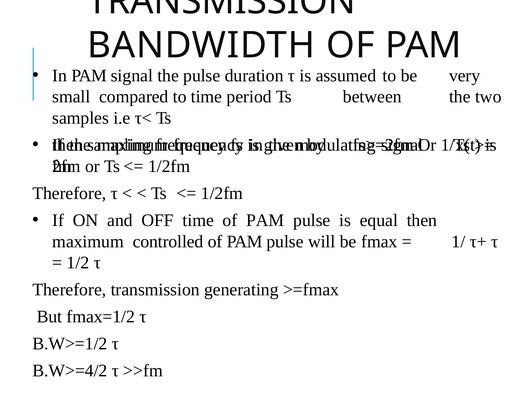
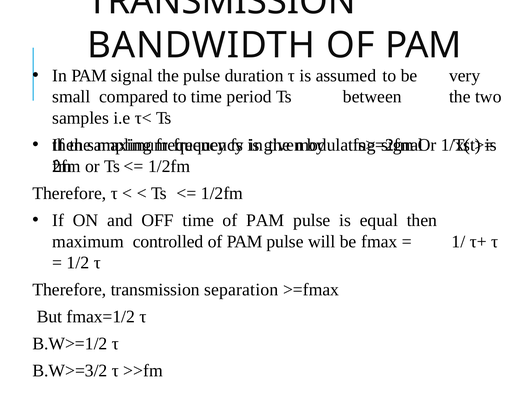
generating: generating -> separation (241, 290)
B.W>=4/2: B.W>=4/2 -> B.W>=3/2 (70, 371)
